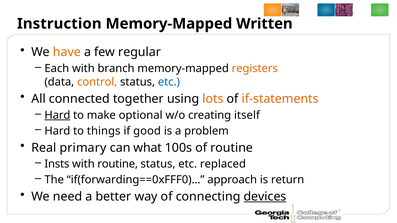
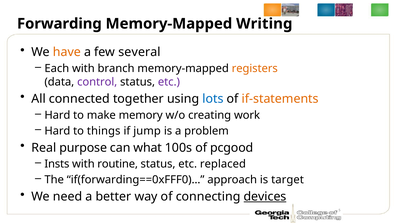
Instruction: Instruction -> Forwarding (59, 24)
Written: Written -> Writing (264, 24)
regular: regular -> several (140, 52)
control colour: orange -> purple (97, 82)
etc colour: blue -> purple (169, 82)
lots colour: orange -> blue (213, 99)
Hard underline: present -> none (57, 115)
optional: optional -> memory (141, 115)
itself: itself -> work (247, 115)
good: good -> jump (147, 131)
primary: primary -> purpose (83, 148)
of routine: routine -> pcgood (232, 148)
return: return -> target (288, 180)
